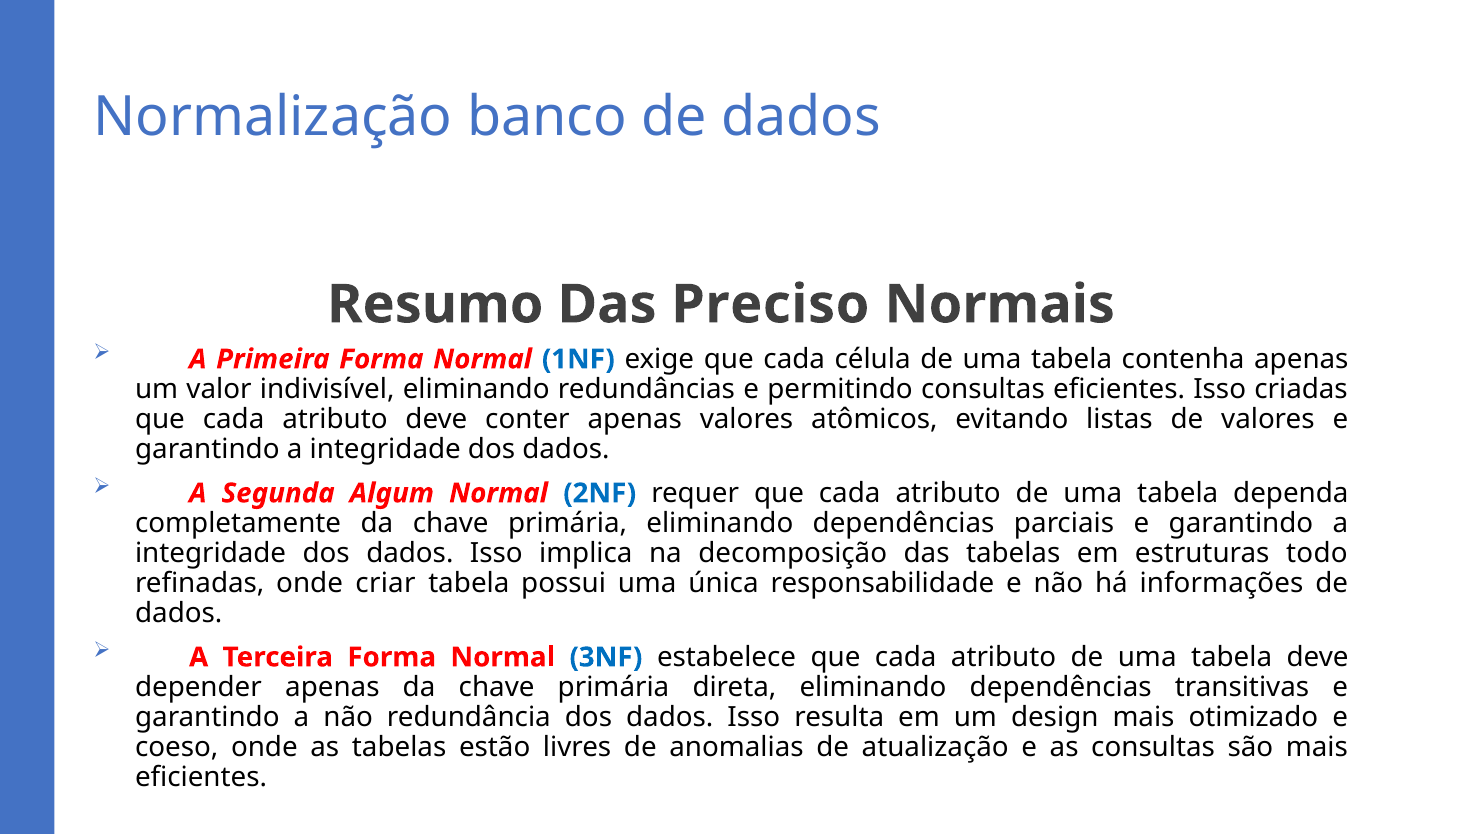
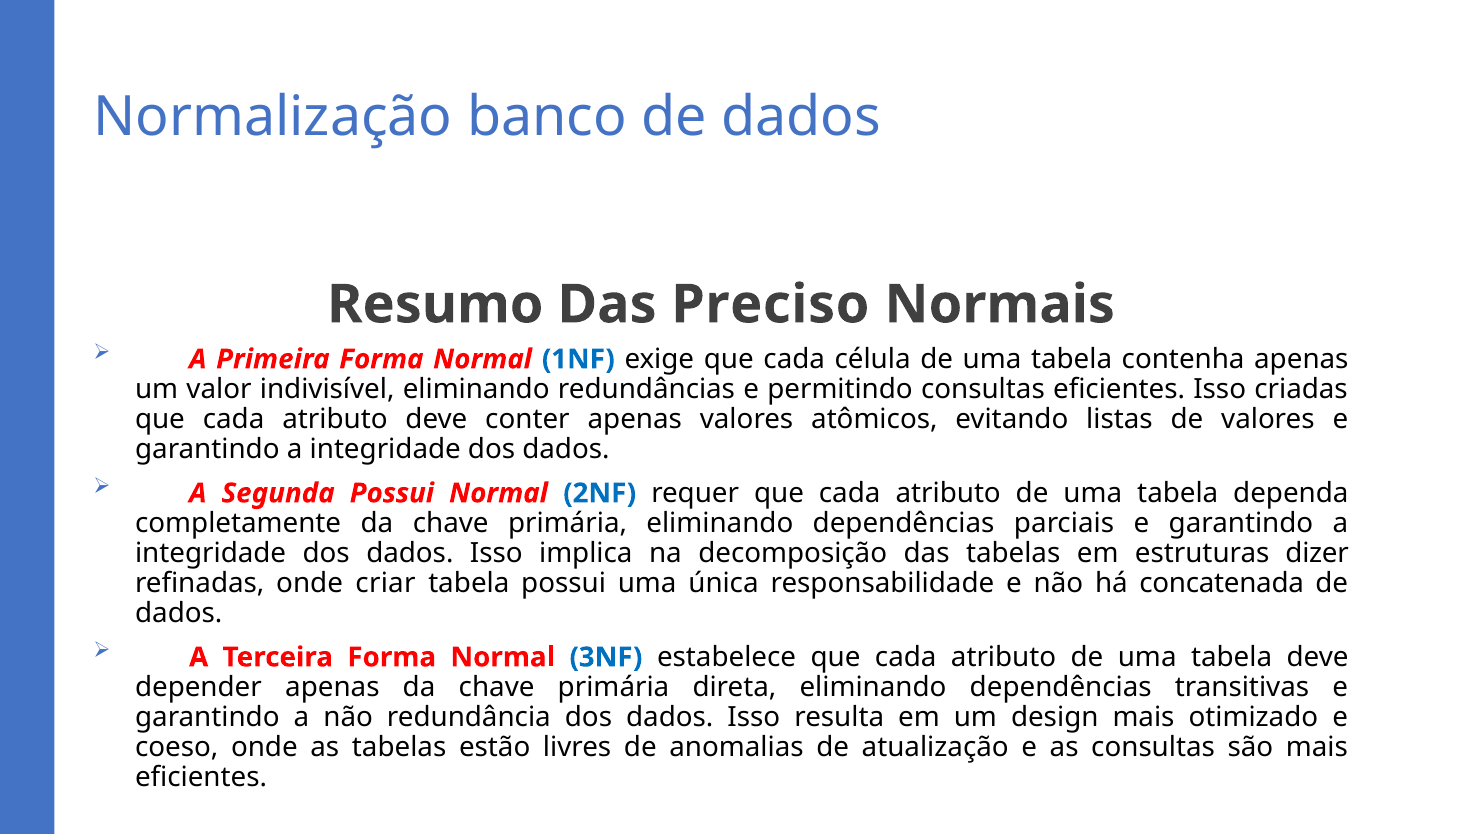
Segunda Algum: Algum -> Possui (392, 493)
todo: todo -> dizer (1317, 553)
informações: informações -> concatenada (1222, 583)
